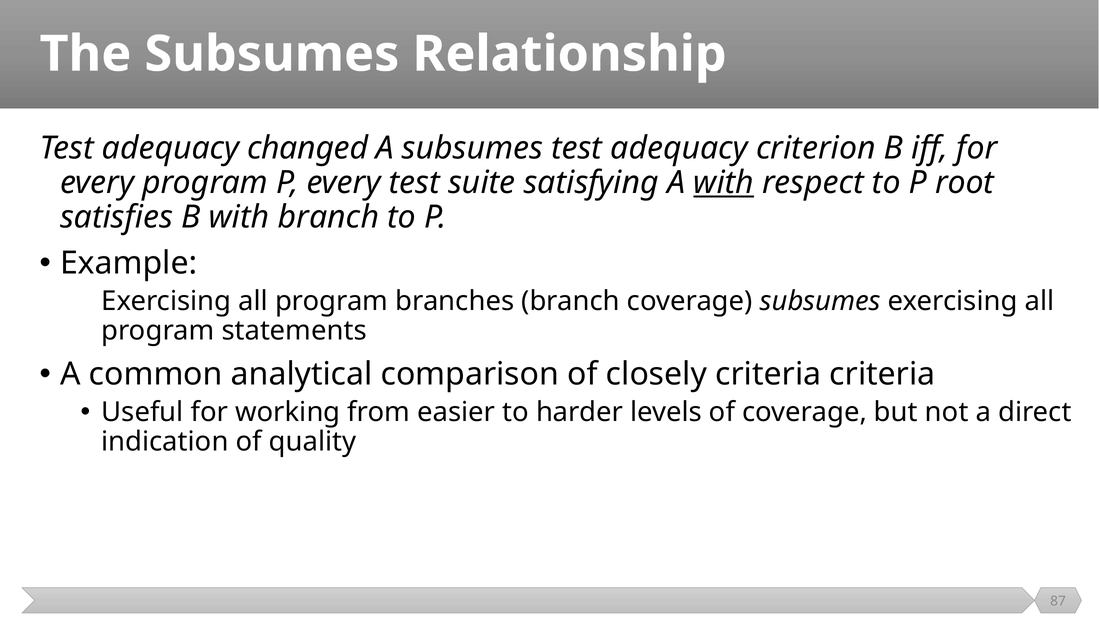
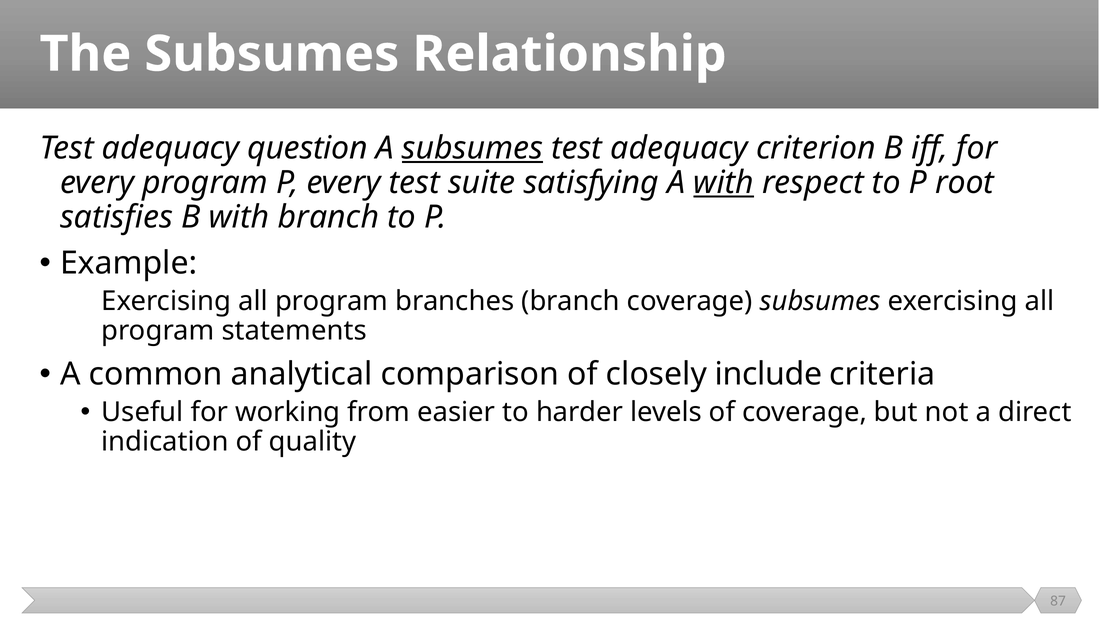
changed: changed -> question (308, 148)
subsumes underline: none -> present (472, 148)
closely criteria: criteria -> include (768, 375)
